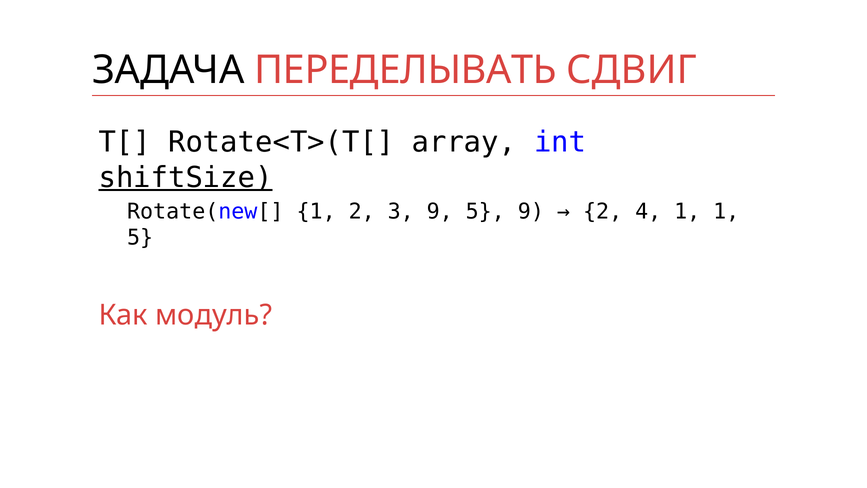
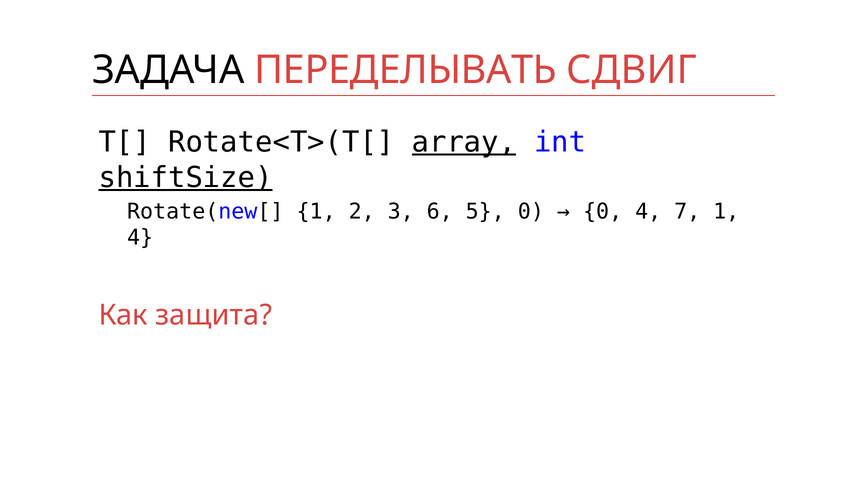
array underline: none -> present (464, 142)
3 9: 9 -> 6 (440, 212)
5 9: 9 -> 0 (531, 212)
2: 2 -> 0 (603, 212)
4 1: 1 -> 7 (687, 212)
5: 5 -> 4 (140, 238)
модуль: модуль -> защита (214, 315)
